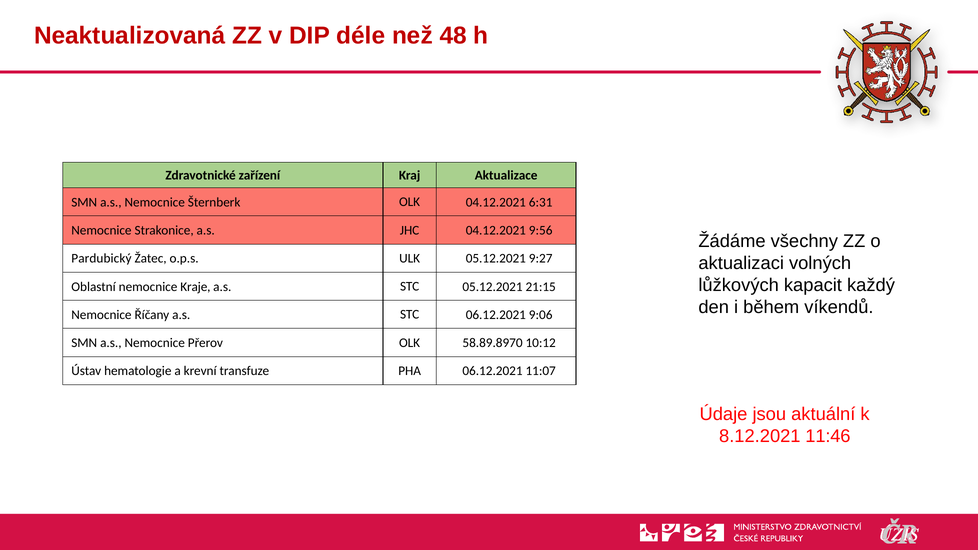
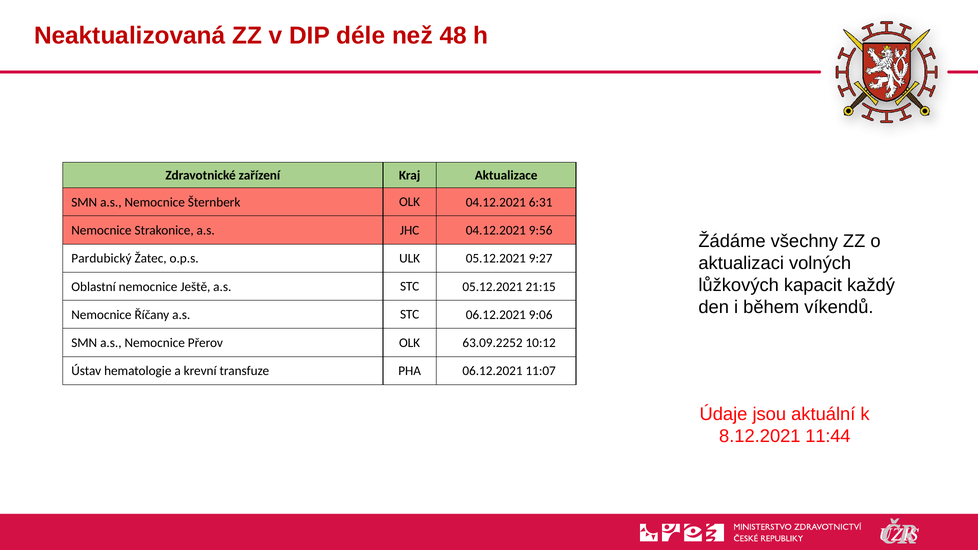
Kraje: Kraje -> Ještě (195, 287)
58.89.8970: 58.89.8970 -> 63.09.2252 (493, 343)
11:46: 11:46 -> 11:44 (828, 436)
